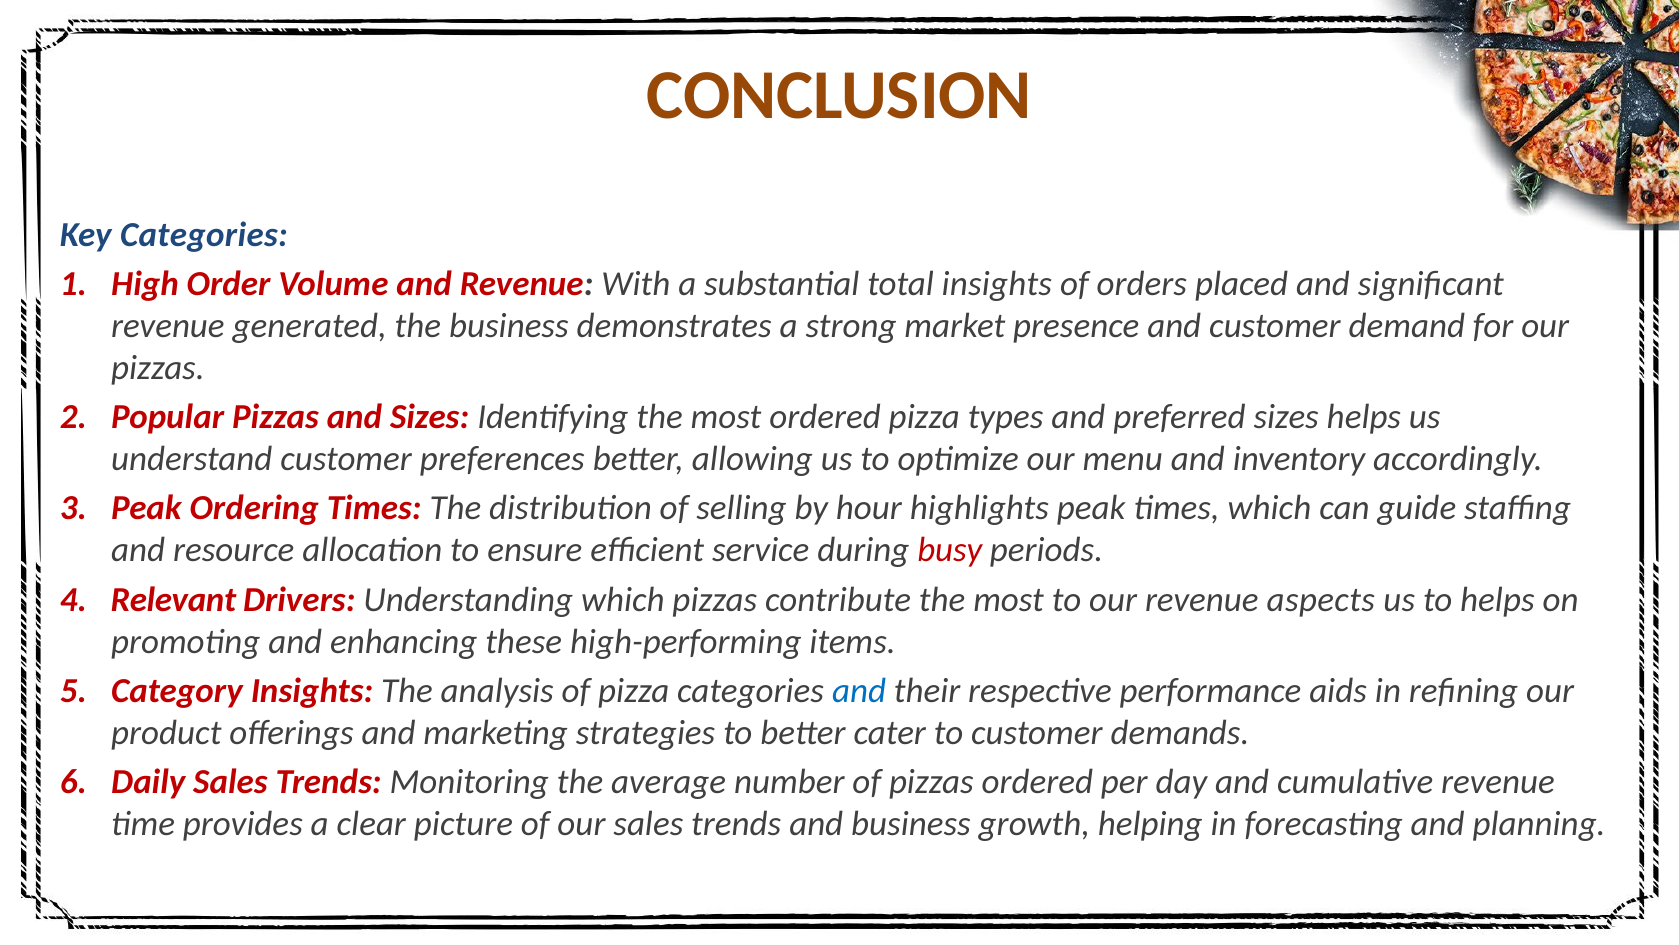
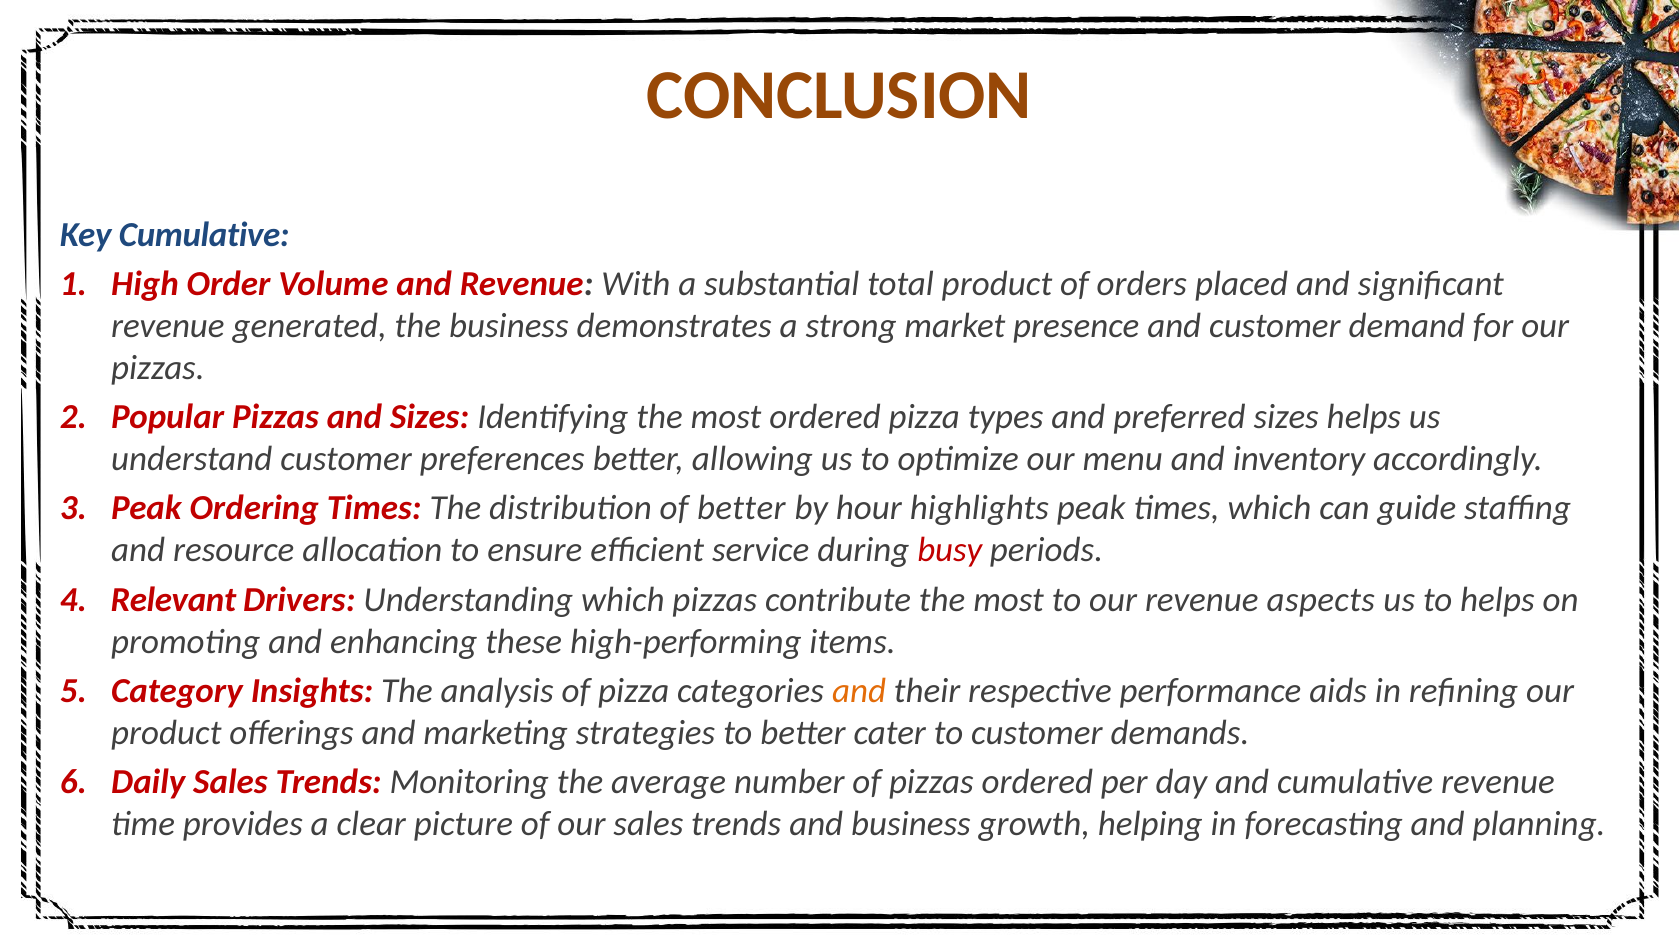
Key Categories: Categories -> Cumulative (204, 235)
total insights: insights -> product (997, 284)
of selling: selling -> better (741, 508)
and colour: blue -> orange (859, 690)
